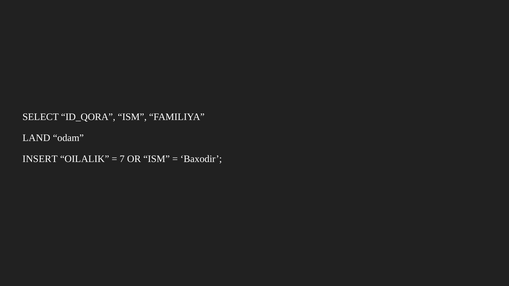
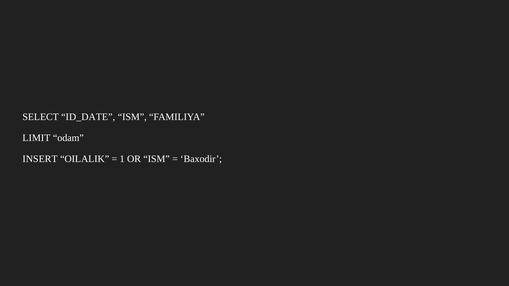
ID_QORA: ID_QORA -> ID_DATE (88, 117)
LAND: LAND -> LIMIT (36, 138)
7: 7 -> 1 (122, 159)
